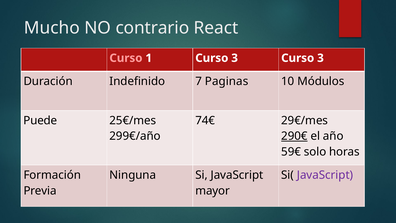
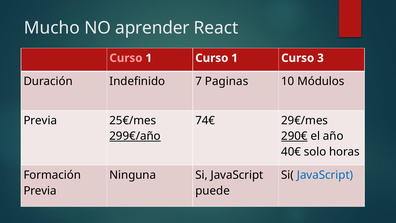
contrario: contrario -> aprender (152, 28)
1 Curso 3: 3 -> 1 (235, 58)
Puede: Puede -> Previa (40, 120)
299€/año underline: none -> present (135, 136)
59€: 59€ -> 40€ (291, 152)
JavaScript colour: purple -> blue (325, 175)
mayor: mayor -> puede (213, 191)
